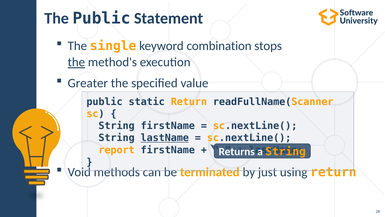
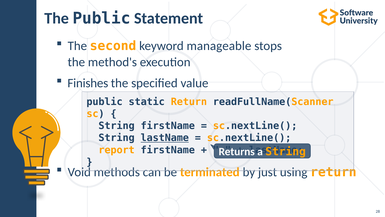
single: single -> second (113, 46)
combination: combination -> manageable (219, 46)
the underline: present -> none (76, 62)
Greater: Greater -> Finishes (88, 83)
